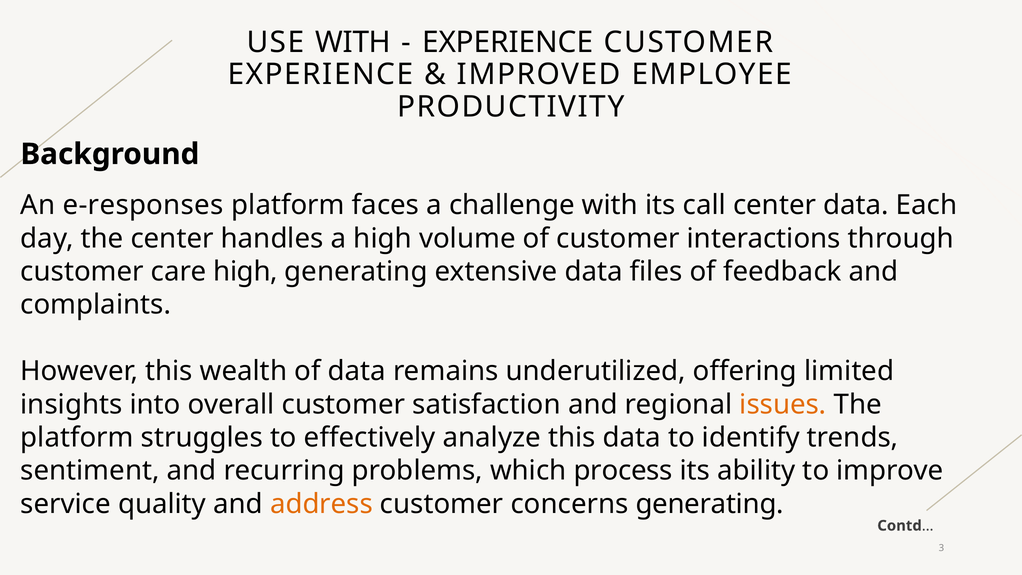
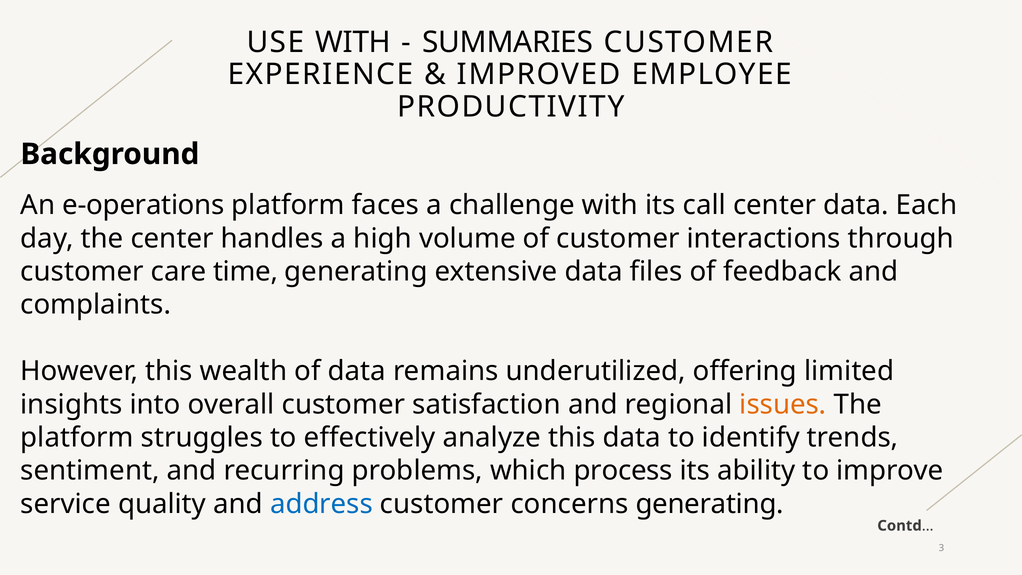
EXPERIENCE: EXPERIENCE -> SUMMARIES (508, 42)
e-responses: e-responses -> e-operations (143, 205)
care high: high -> time (246, 272)
address colour: orange -> blue (321, 504)
